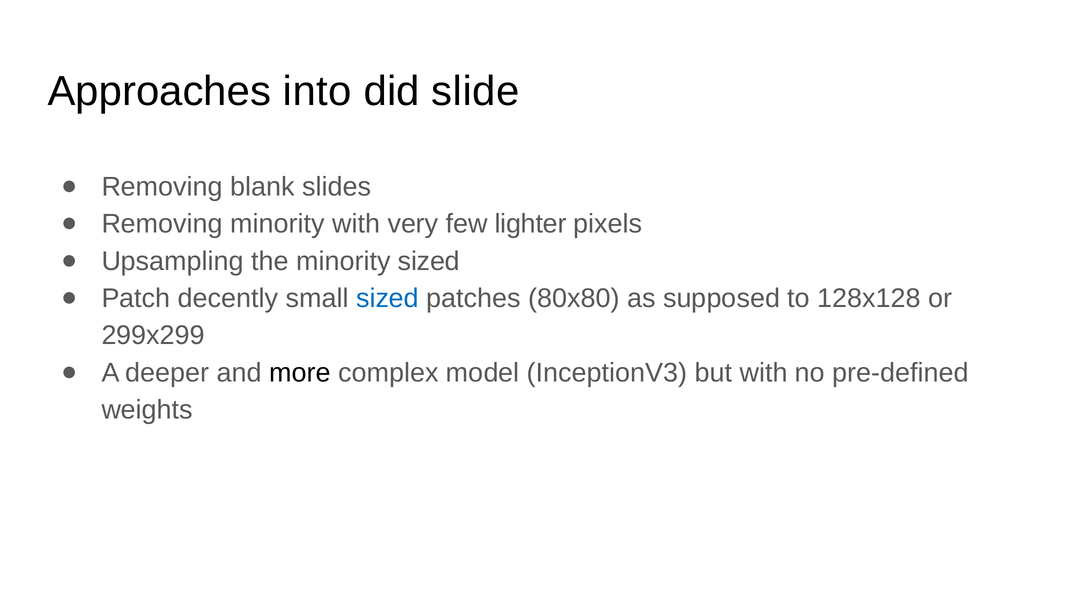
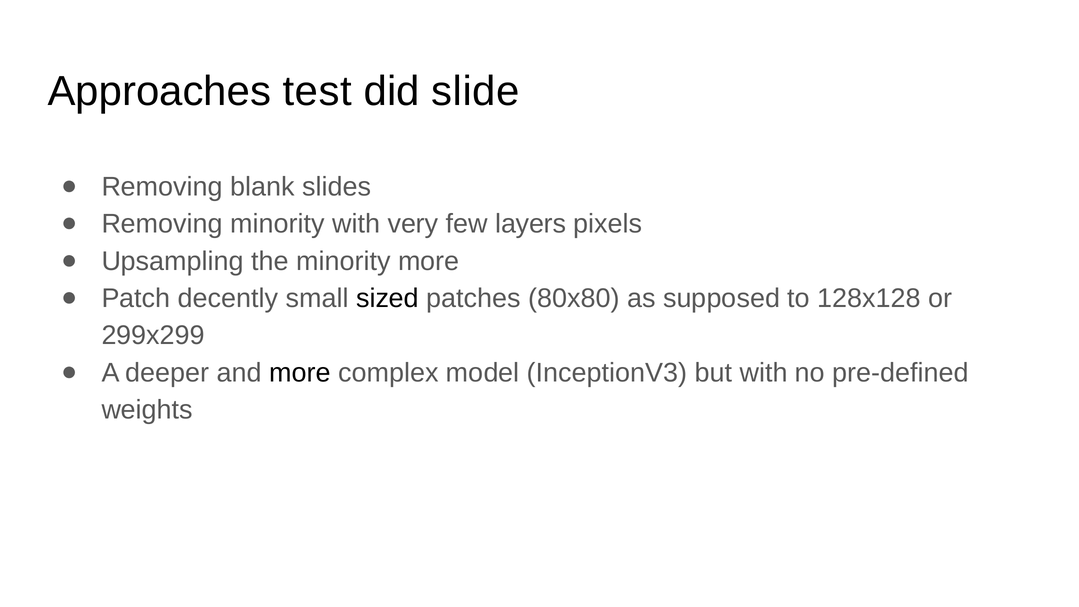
into: into -> test (317, 91)
lighter: lighter -> layers (531, 224)
minority sized: sized -> more (429, 261)
sized colour: blue -> black (388, 298)
